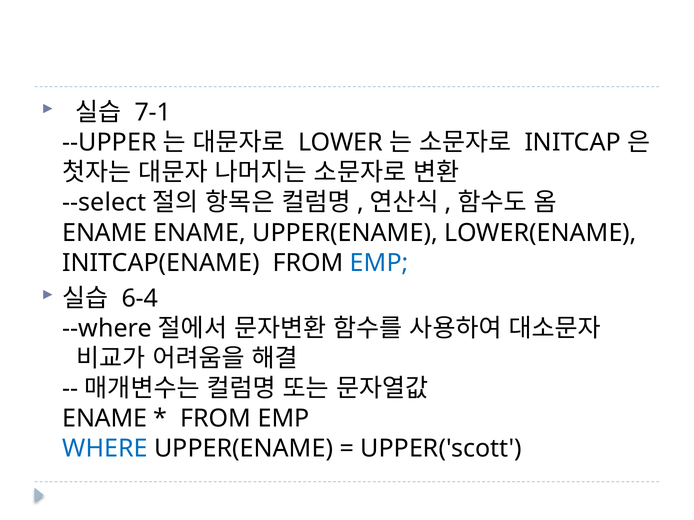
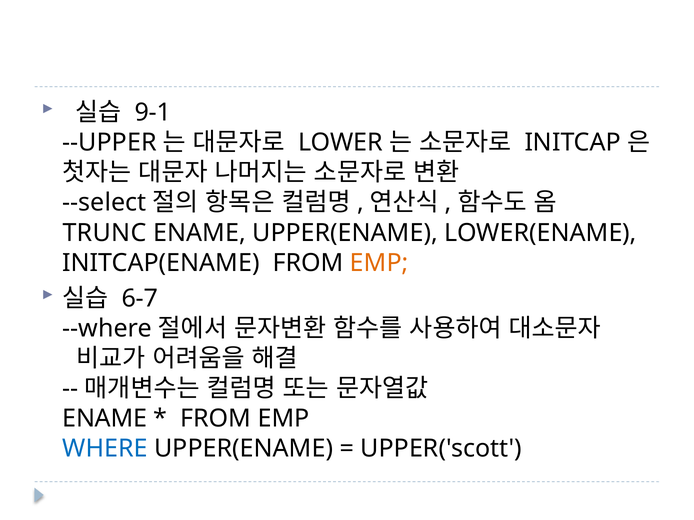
7-1: 7-1 -> 9-1 (153, 113)
ENAME: ENAME -> TRUNC (104, 233)
EMP colour: blue -> orange (379, 263)
6-4: 6-4 -> 6-7 (140, 299)
